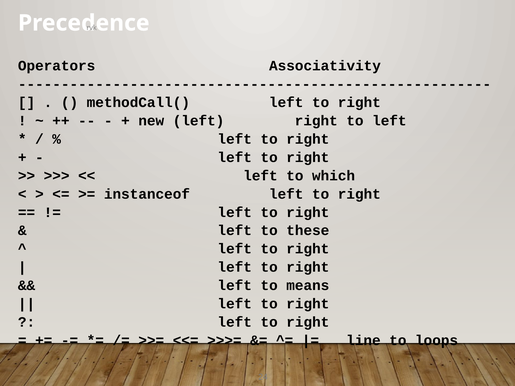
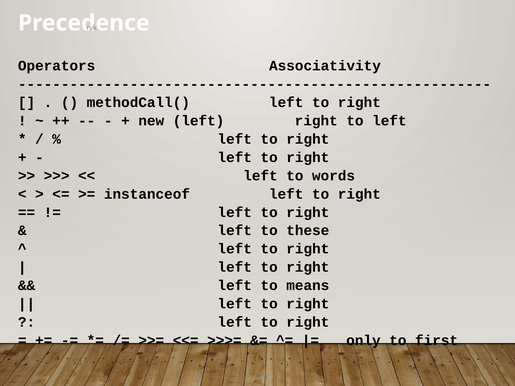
which: which -> words (334, 176)
line: line -> only (363, 341)
loops: loops -> first (437, 341)
